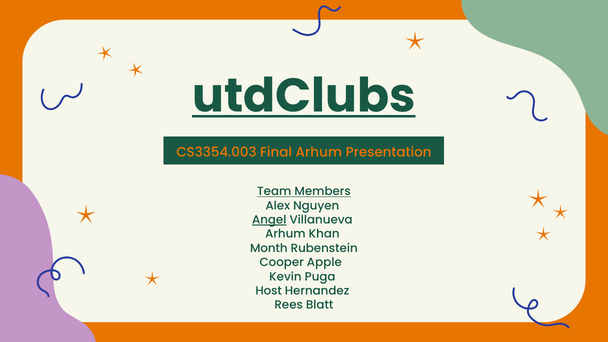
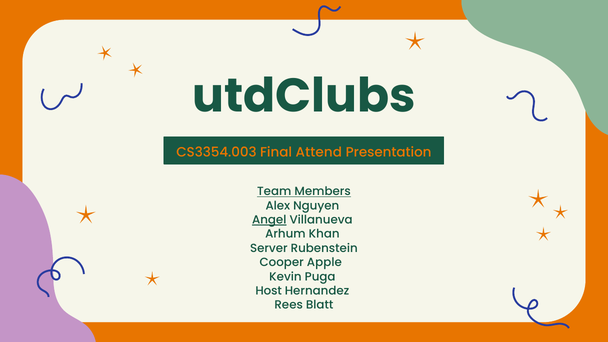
utdClubs underline: present -> none (304, 96)
Final Arhum: Arhum -> Attend (319, 152)
Month: Month -> Server (269, 248)
